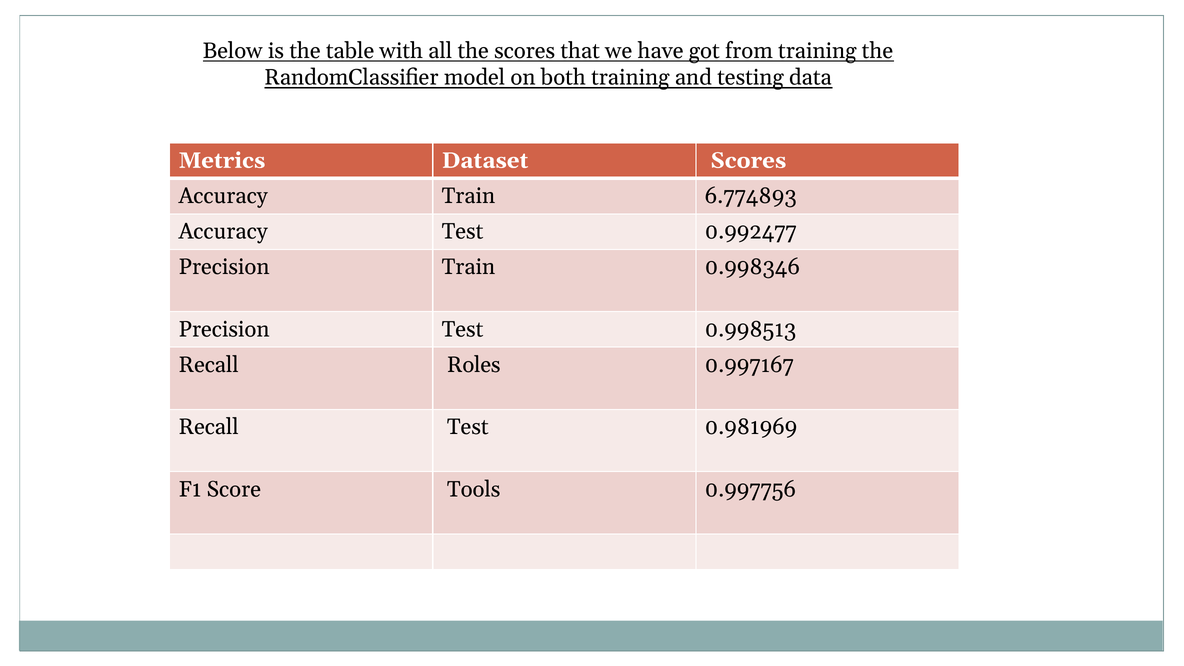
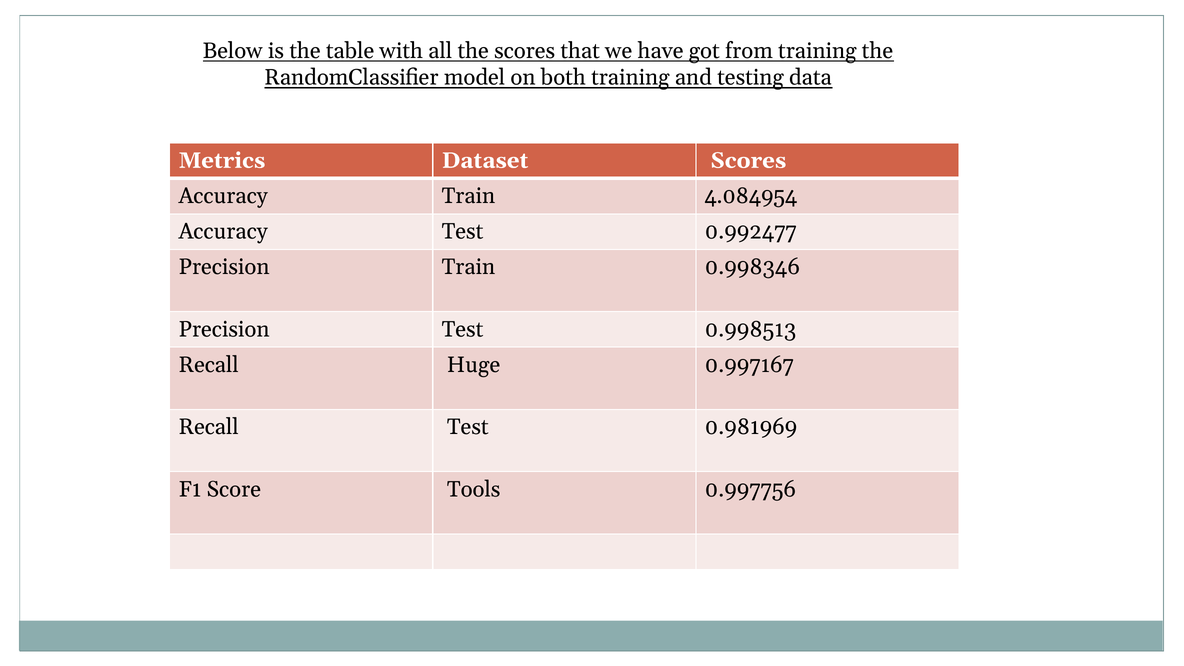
6.774893: 6.774893 -> 4.084954 (751, 196)
Roles: Roles -> Huge (474, 365)
